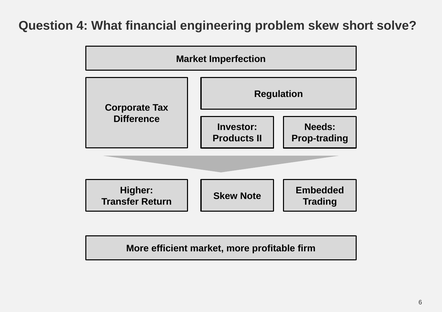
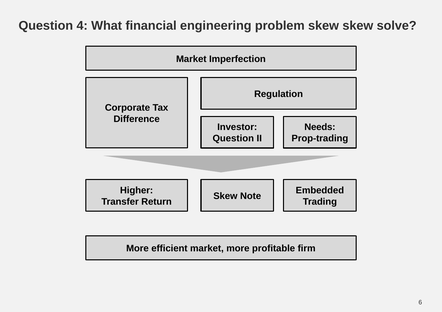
skew short: short -> skew (358, 26)
Products: Products -> Question (233, 139)
